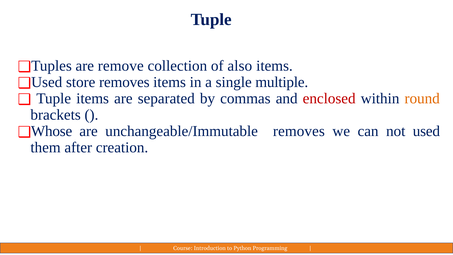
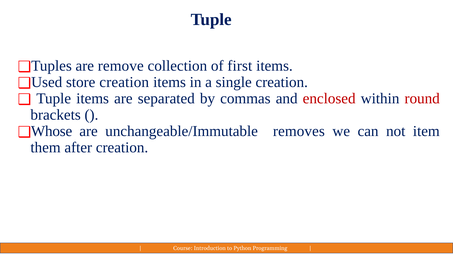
also: also -> first (240, 66)
store removes: removes -> creation (124, 82)
single multiple: multiple -> creation (282, 82)
round colour: orange -> red (422, 99)
not used: used -> item (426, 131)
